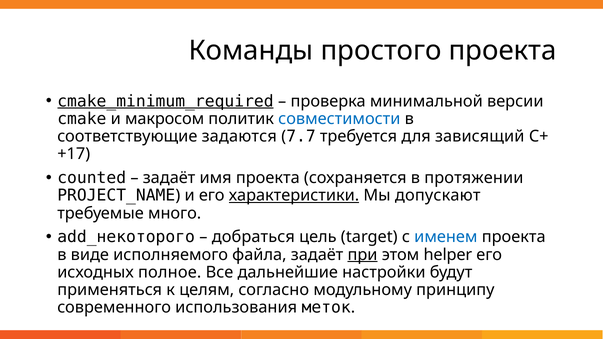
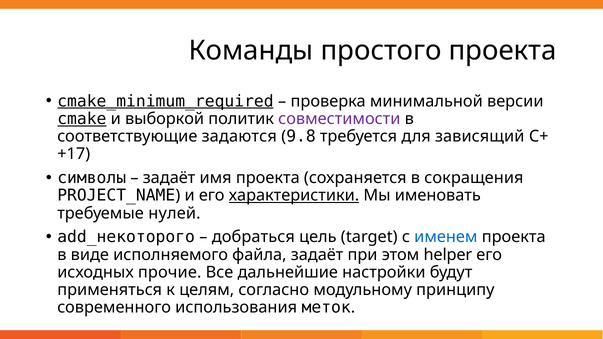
cmake underline: none -> present (82, 119)
макросом: макросом -> выборкой (165, 119)
совместимости colour: blue -> purple (339, 119)
7.7: 7.7 -> 9.8 (301, 137)
counted: counted -> символы (92, 178)
протяжении: протяжении -> сокращения (474, 178)
допускают: допускают -> именовать (438, 196)
много: много -> нулей (174, 213)
при underline: present -> none (362, 255)
полное: полное -> прочие (170, 272)
